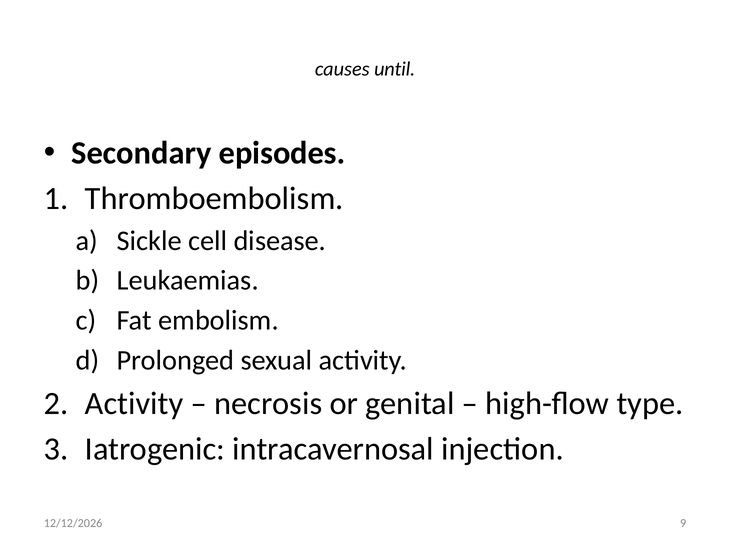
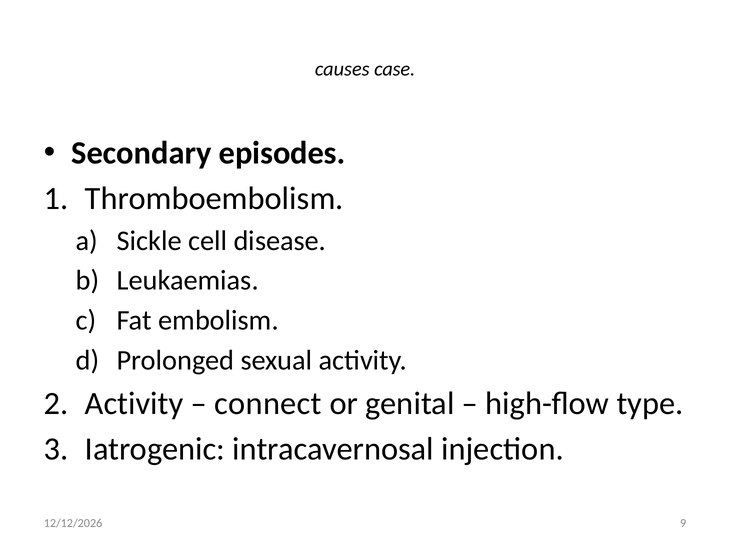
until: until -> case (395, 69)
necrosis: necrosis -> connect (268, 403)
